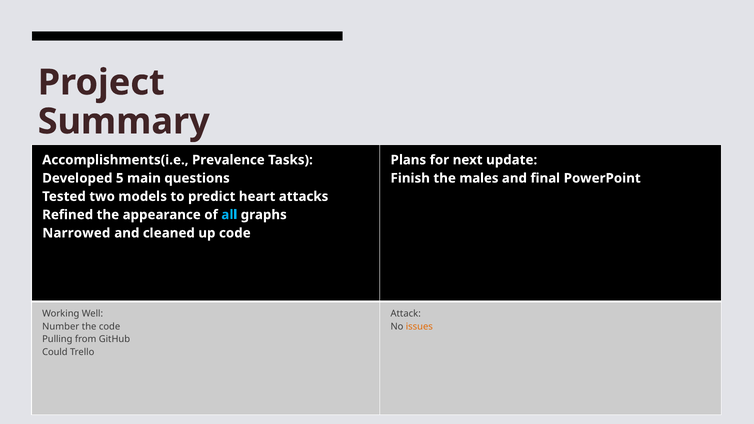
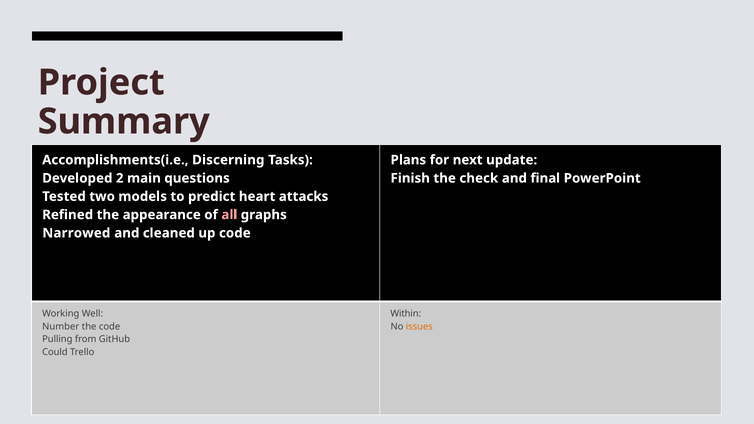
Prevalence: Prevalence -> Discerning (228, 160)
5: 5 -> 2 (120, 178)
males: males -> check (479, 178)
all colour: light blue -> pink (229, 215)
Attack: Attack -> Within (406, 314)
